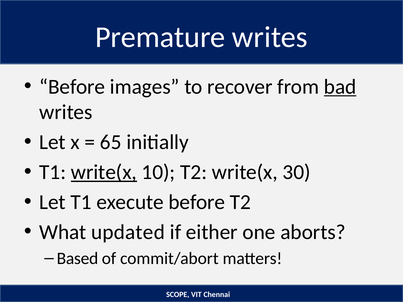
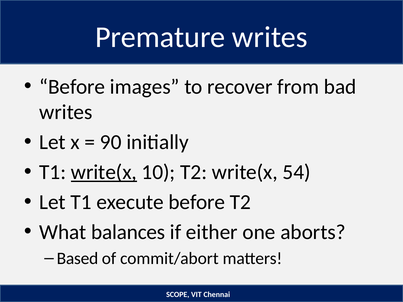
bad underline: present -> none (340, 87)
65: 65 -> 90 (111, 142)
30: 30 -> 54 (297, 172)
updated: updated -> balances (128, 232)
